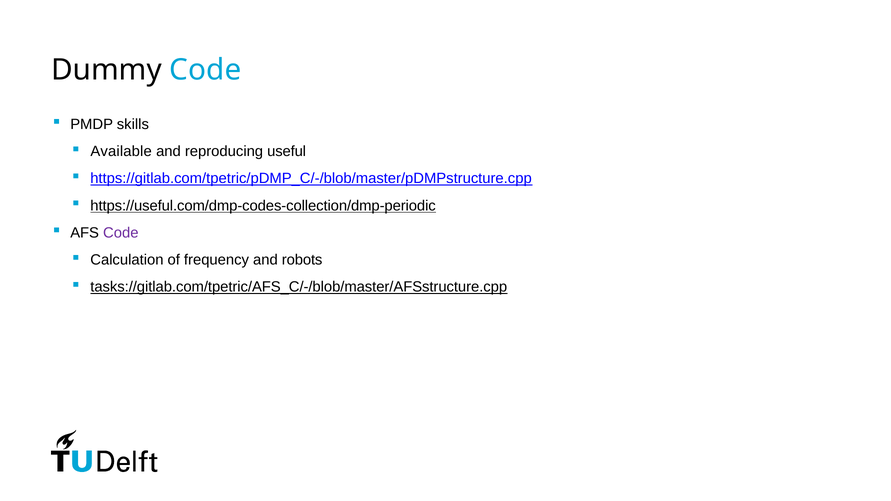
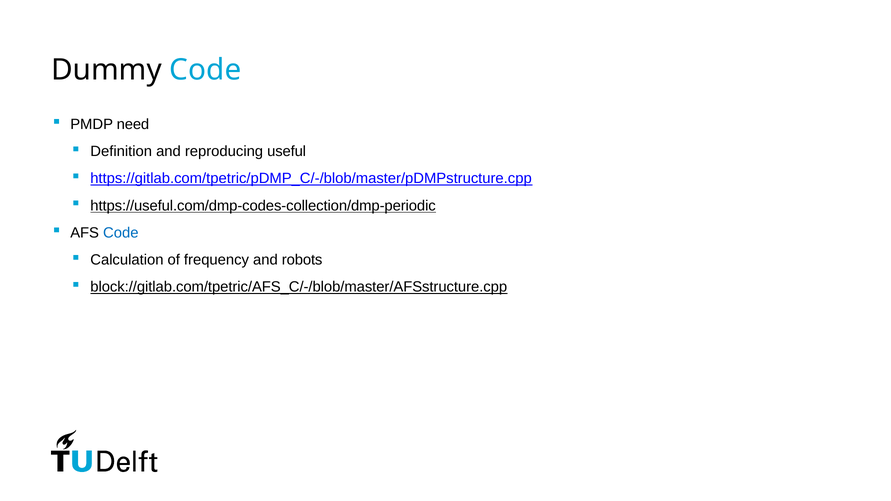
skills: skills -> need (133, 124)
Available: Available -> Definition (121, 151)
Code colour: purple -> blue (121, 233)
tasks://gitlab.com/tpetric/AFS_C/-/blob/master/AFSstructure.cpp: tasks://gitlab.com/tpetric/AFS_C/-/blob/master/AFSstructure.cpp -> block://gitlab.com/tpetric/AFS_C/-/blob/master/AFSstructure.cpp (299, 287)
